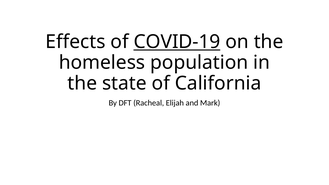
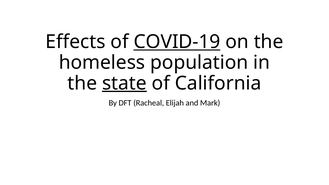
state underline: none -> present (124, 83)
